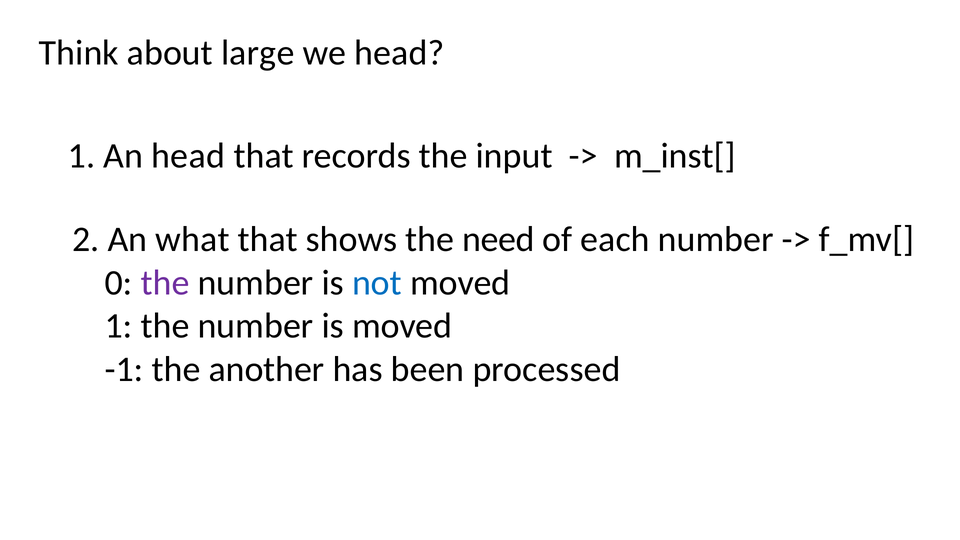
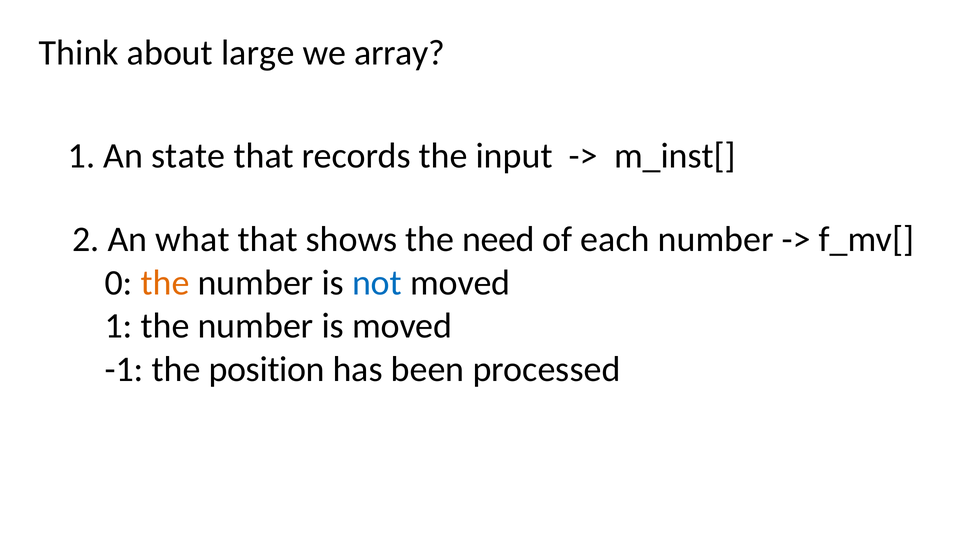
we head: head -> array (399, 53)
An head: head -> state (188, 156)
the colour: purple -> orange (165, 283)
another: another -> position (267, 369)
